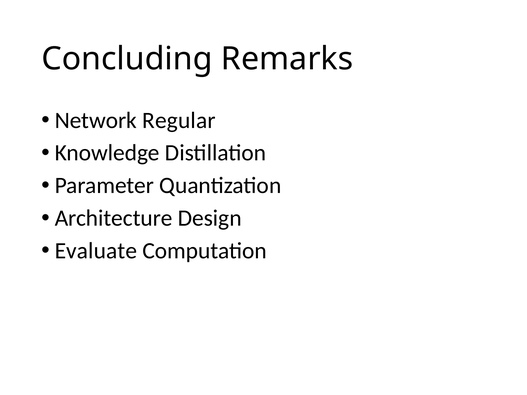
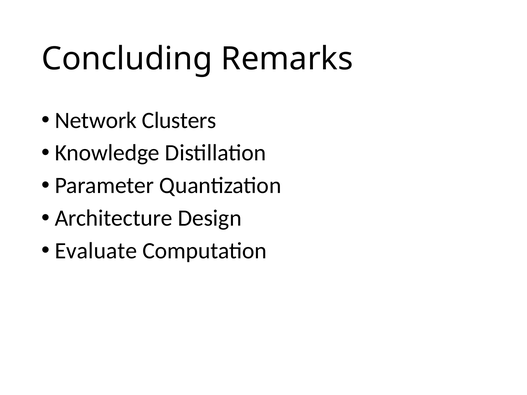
Regular: Regular -> Clusters (179, 120)
